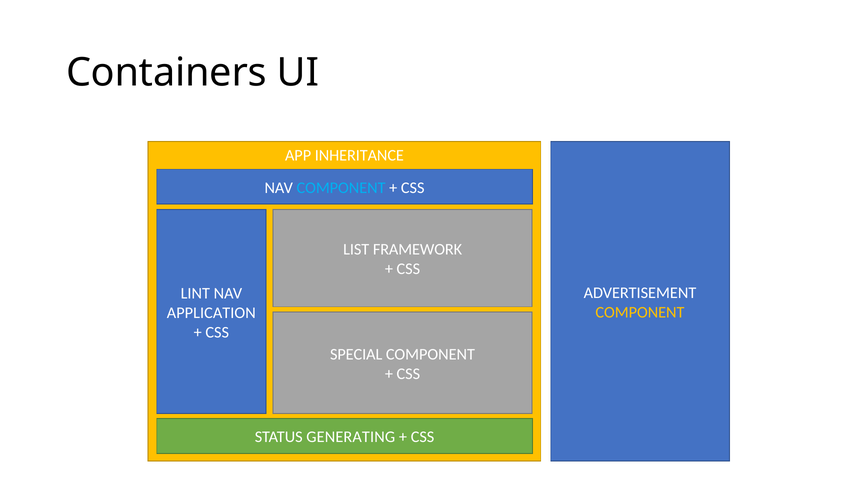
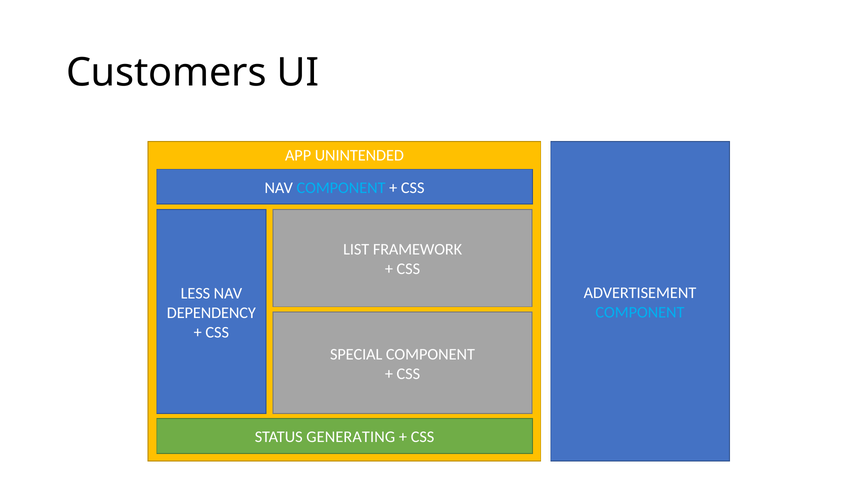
Containers: Containers -> Customers (166, 73)
INHERITANCE: INHERITANCE -> UNINTENDED (359, 156)
LINT: LINT -> LESS (195, 293)
COMPONENT colour: yellow -> light blue (640, 312)
APPLICATION: APPLICATION -> DEPENDENCY (211, 313)
